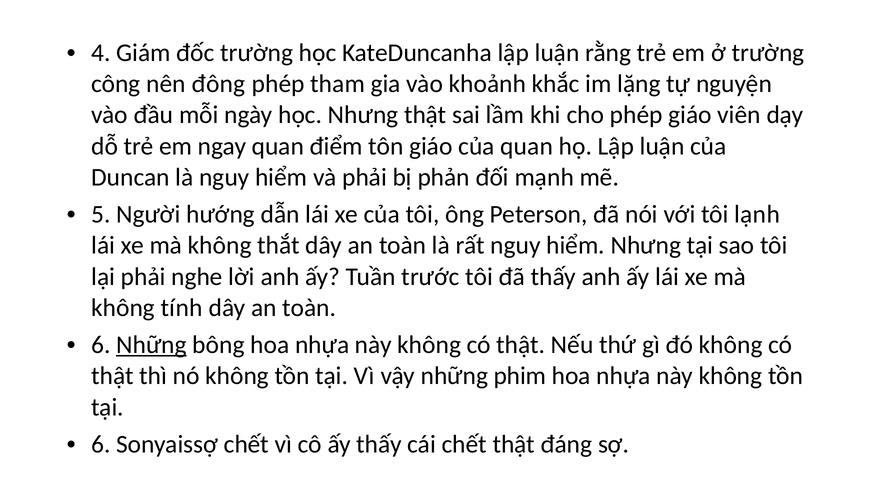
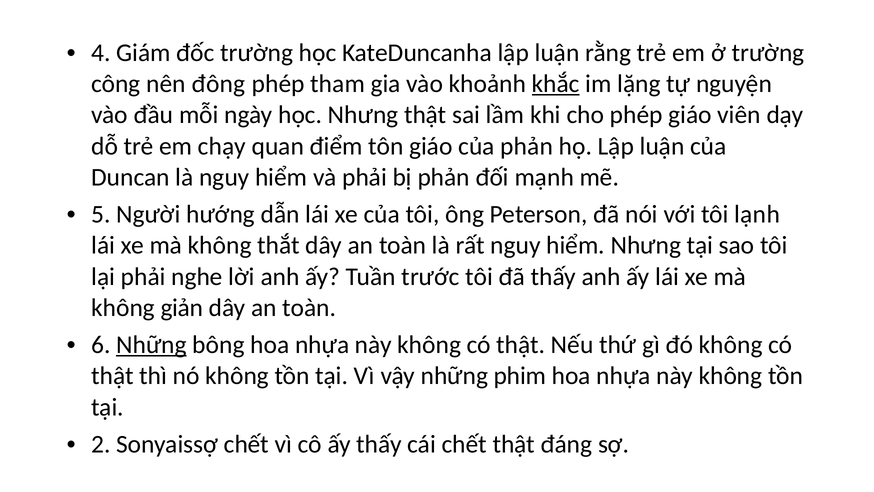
khắc underline: none -> present (556, 84)
ngay: ngay -> chạy (222, 146)
của quan: quan -> phản (527, 146)
tính: tính -> giản (182, 308)
6: 6 -> 2 (101, 444)
